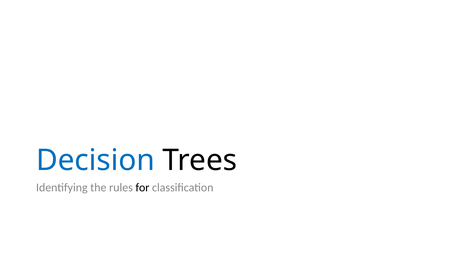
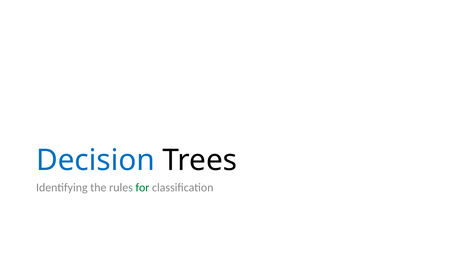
for colour: black -> green (142, 187)
